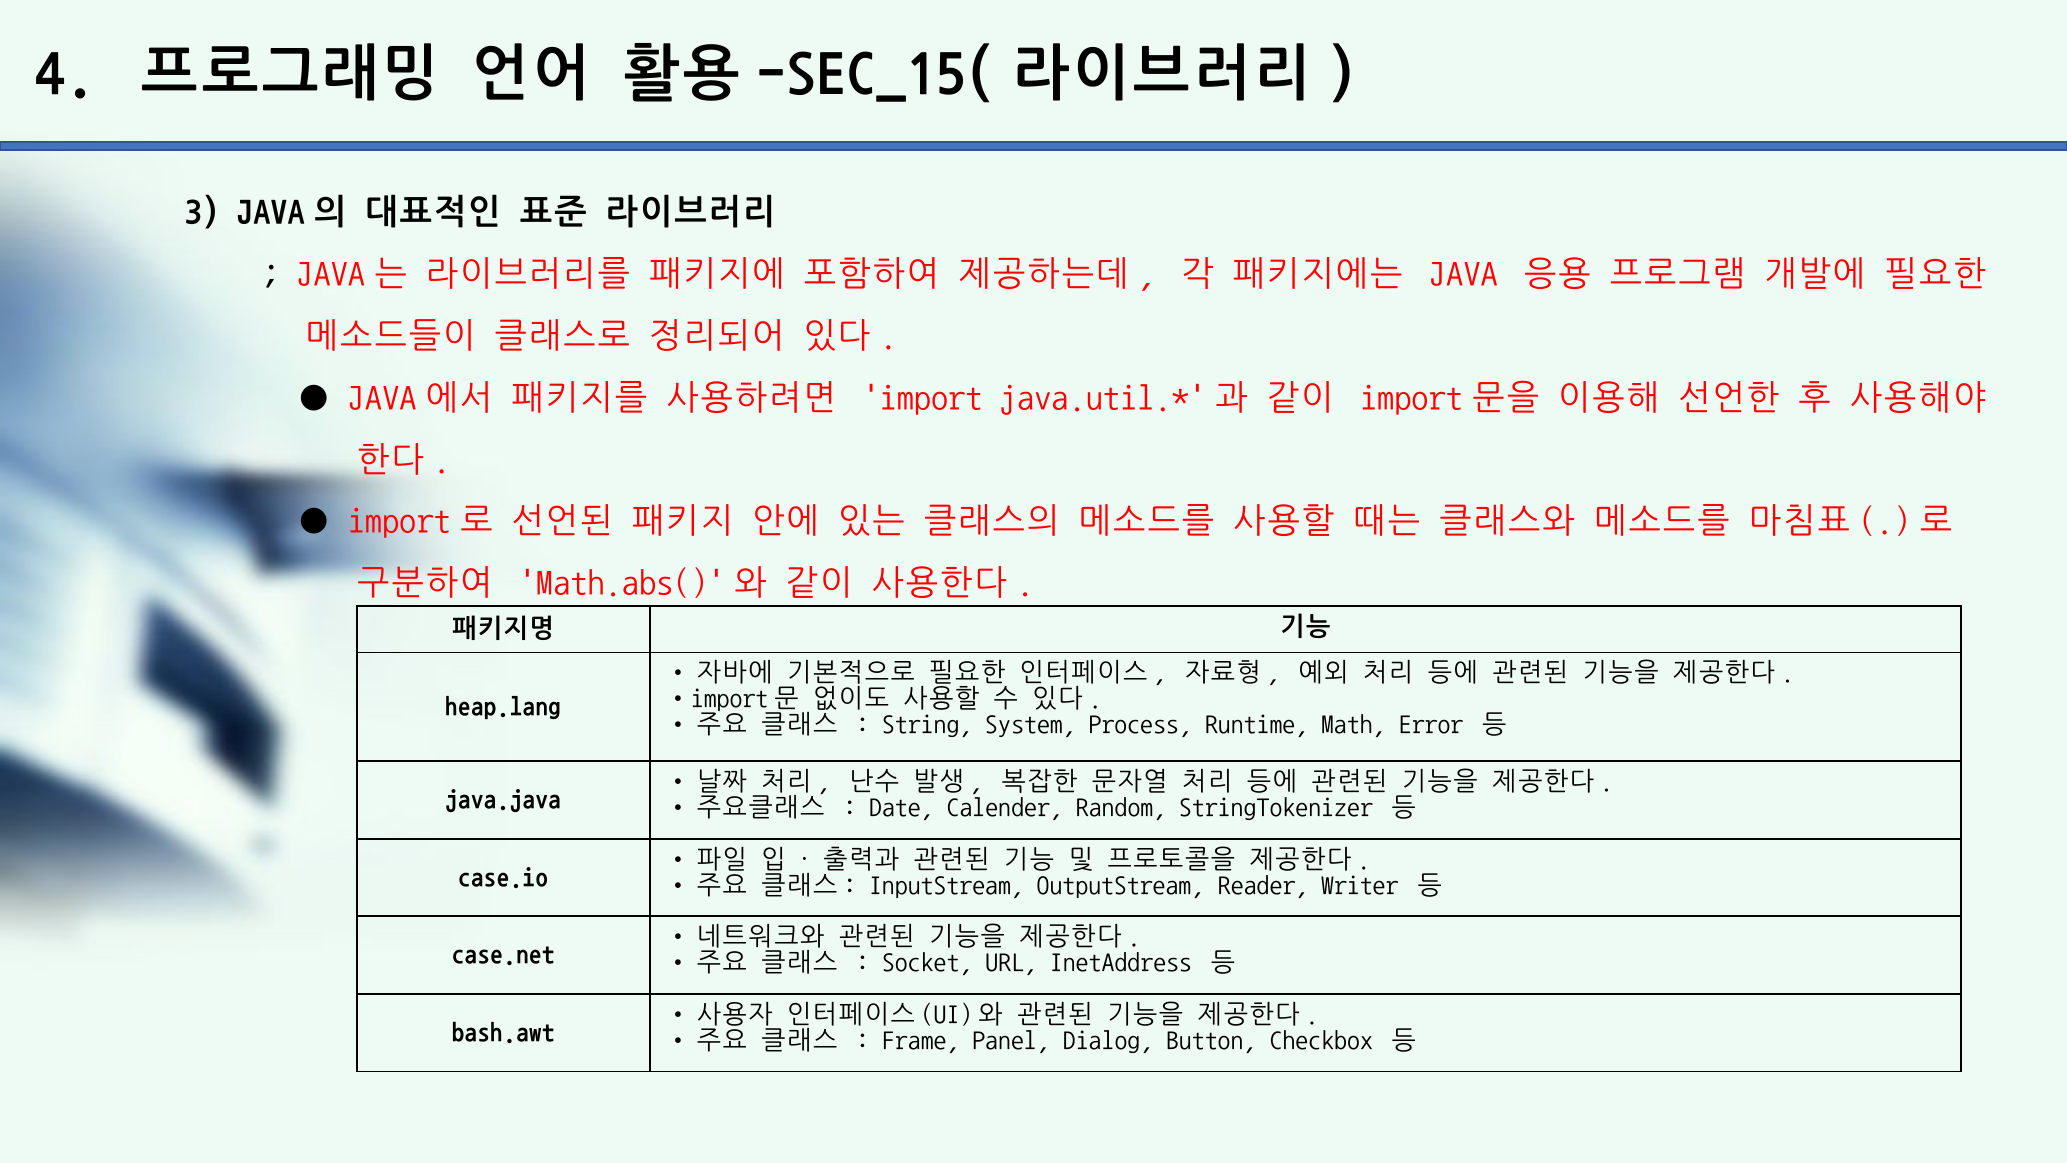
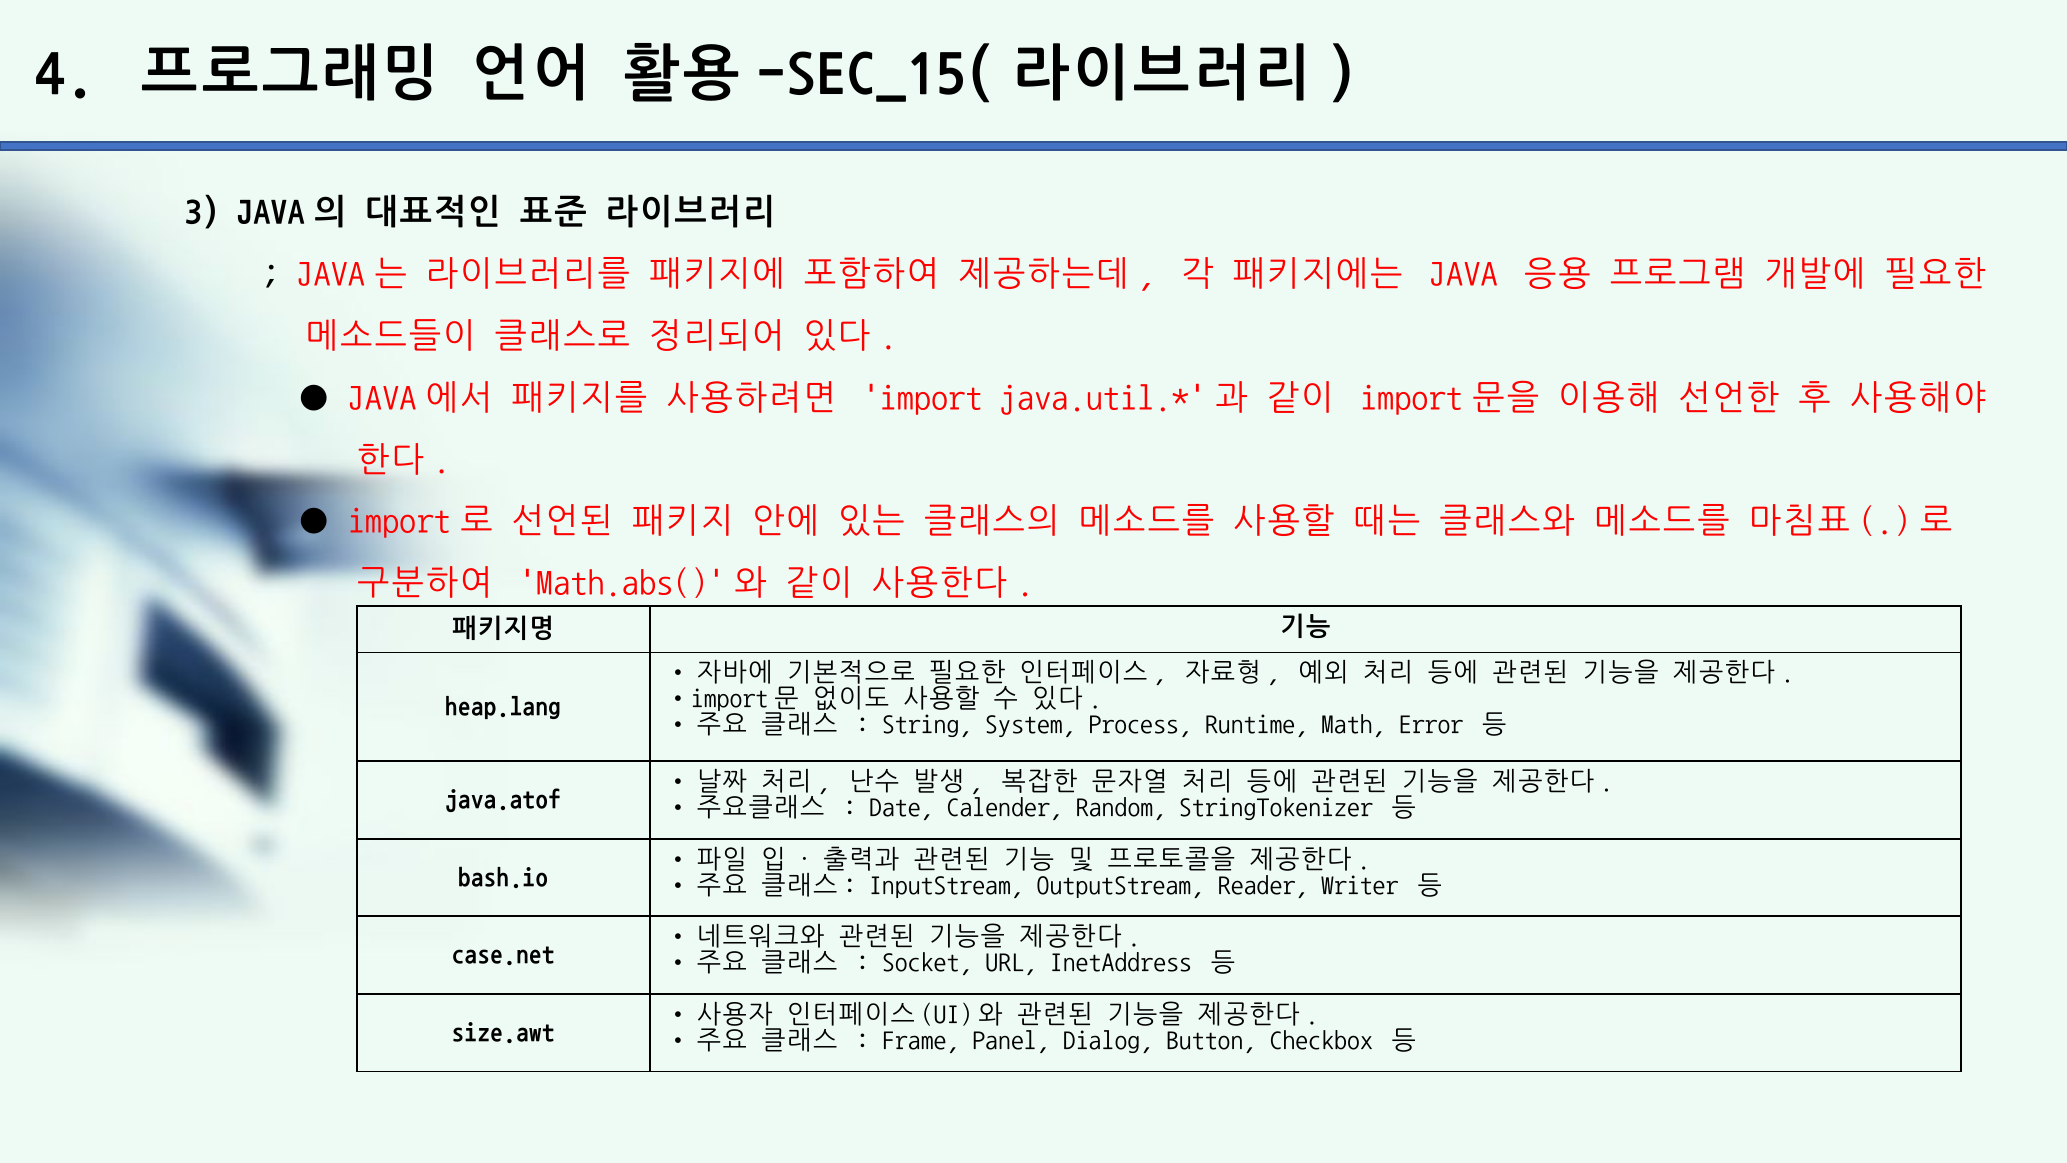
java.java: java.java -> java.atof (503, 799)
case.io: case.io -> bash.io (503, 876)
bash.awt: bash.awt -> size.awt (503, 1032)
